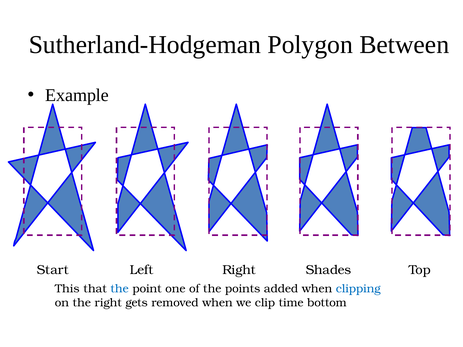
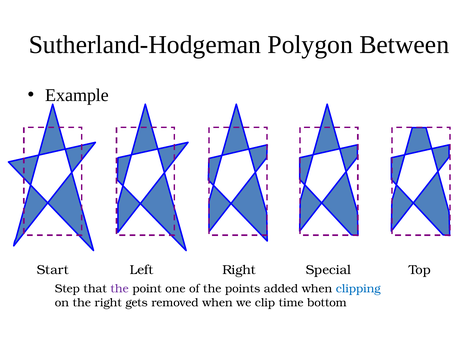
Shades: Shades -> Special (328, 270)
This: This -> Step (67, 289)
the colour: blue -> purple (120, 289)
